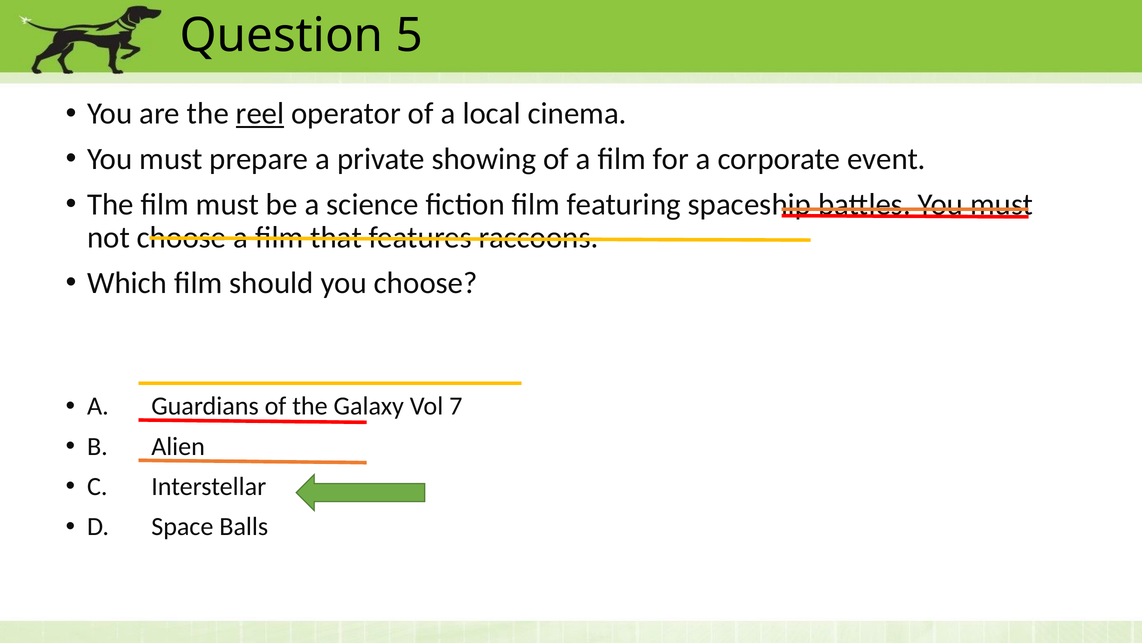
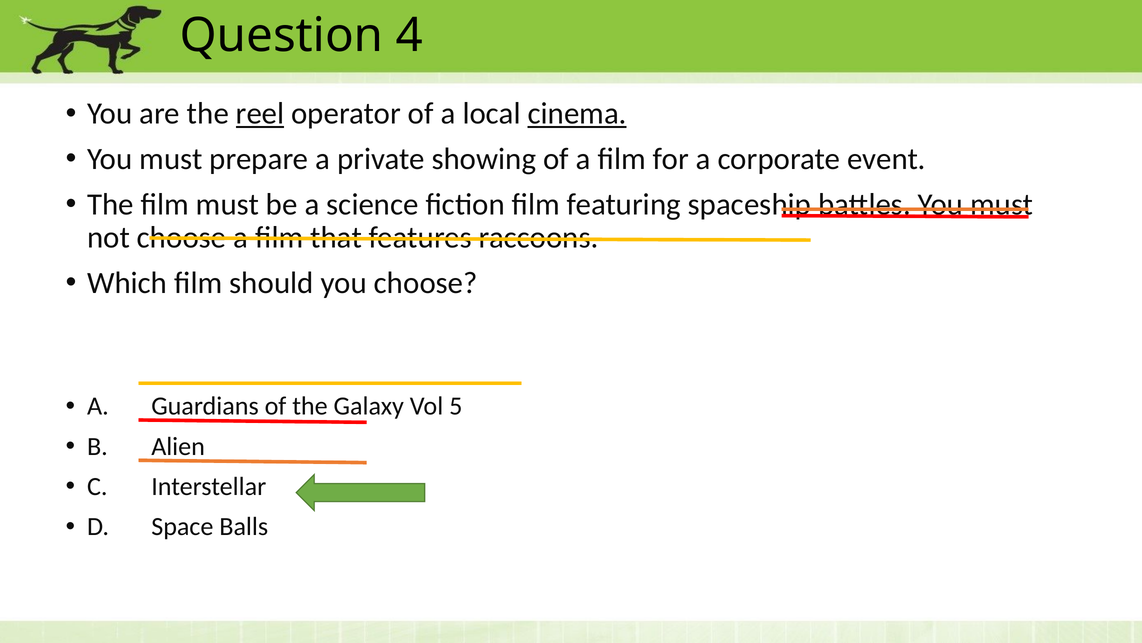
5: 5 -> 4 (409, 35)
cinema underline: none -> present (577, 114)
7: 7 -> 5 (456, 406)
